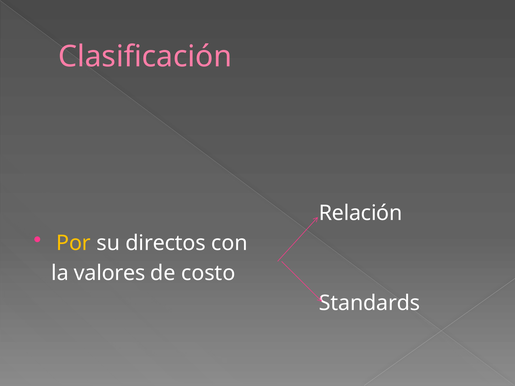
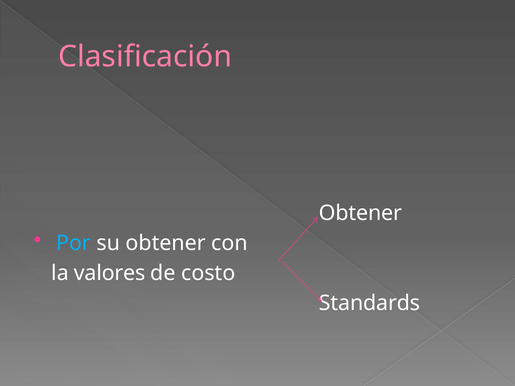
Relación: Relación -> Obtener (361, 213)
Por colour: yellow -> light blue (73, 243)
su directos: directos -> obtener (166, 243)
